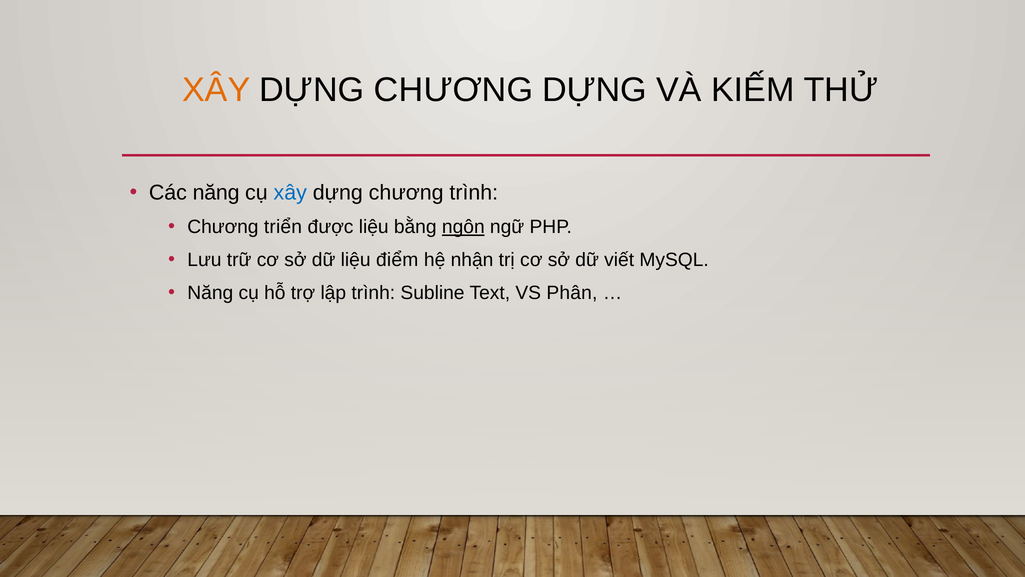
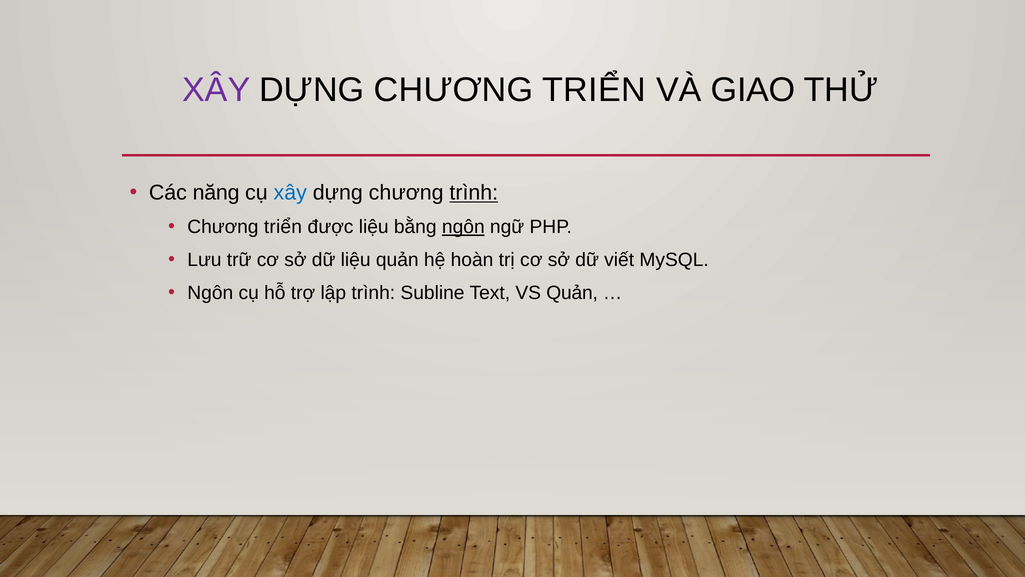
XÂY colour: orange -> purple (216, 90)
DỰNG CHƯƠNG DỰNG: DỰNG -> TRIỂN (594, 90)
KIẾM: KIẾM -> GIAO (753, 90)
trình underline: none -> present (474, 193)
liệu điểm: điểm -> quản (397, 260)
nhận: nhận -> hoàn (472, 260)
Năng: Năng -> Ngôn (210, 293)
VS Phân: Phân -> Quản (572, 293)
